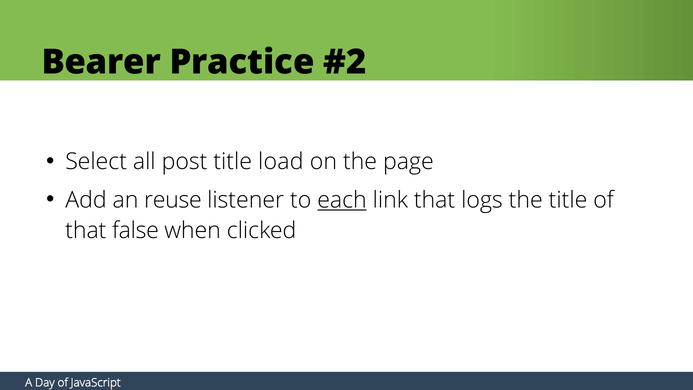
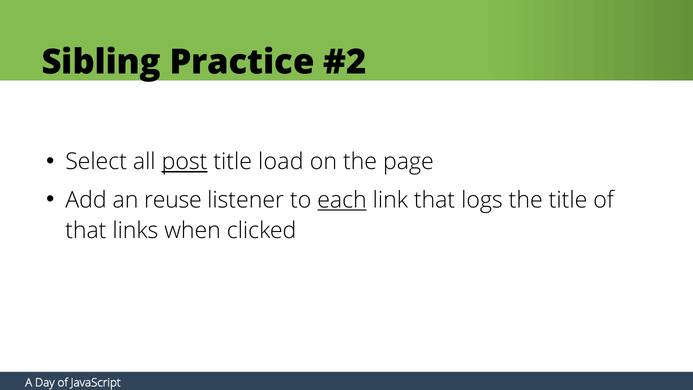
Bearer: Bearer -> Sibling (101, 62)
post underline: none -> present (185, 162)
false: false -> links (135, 230)
